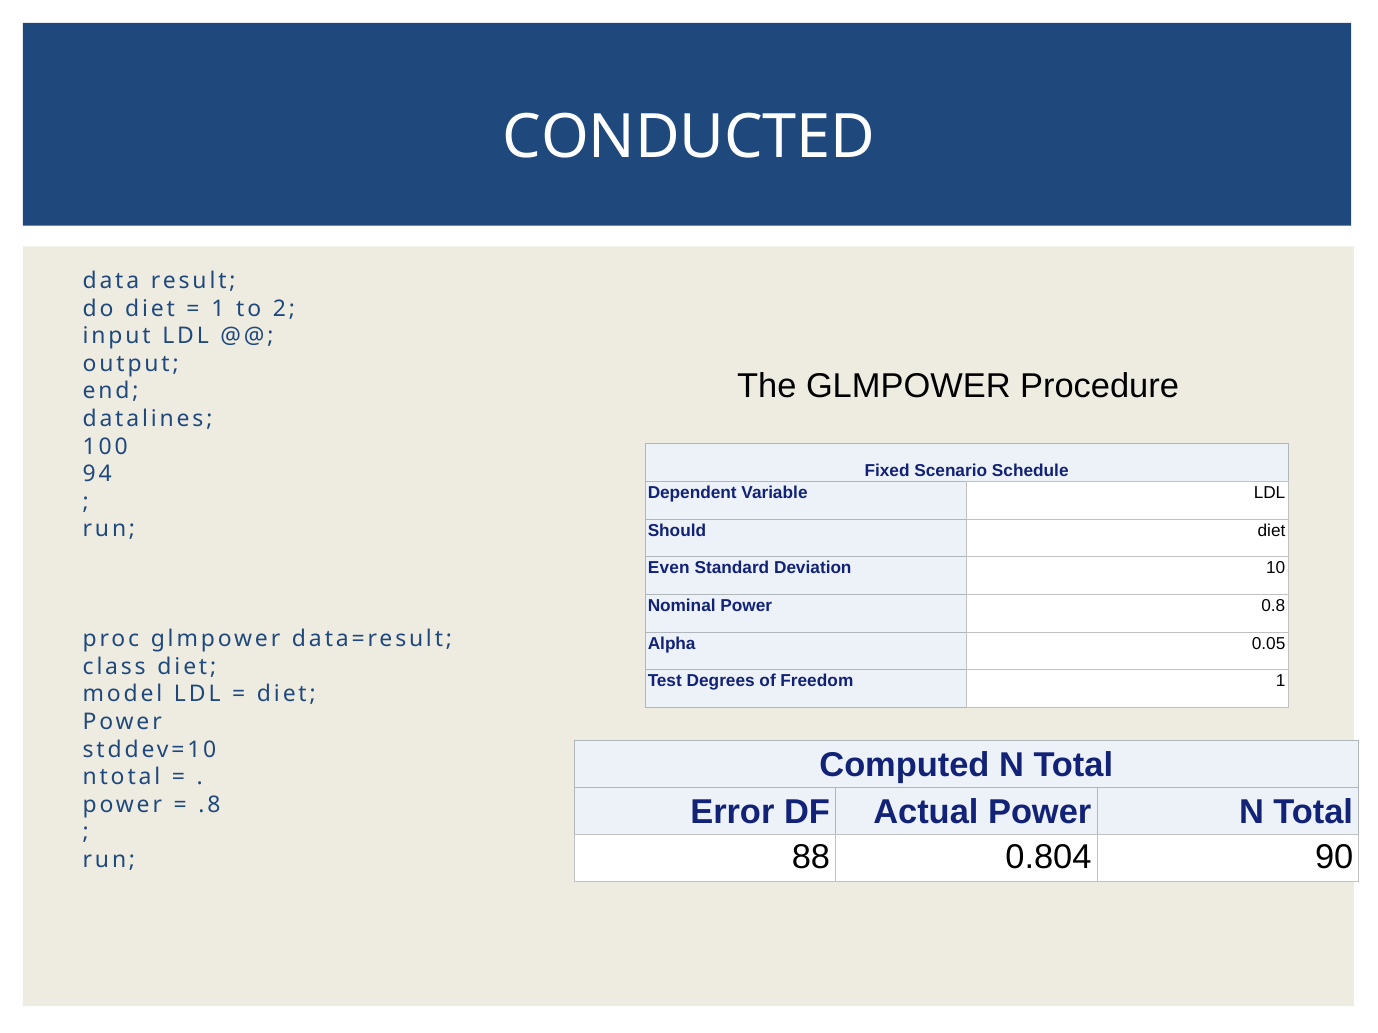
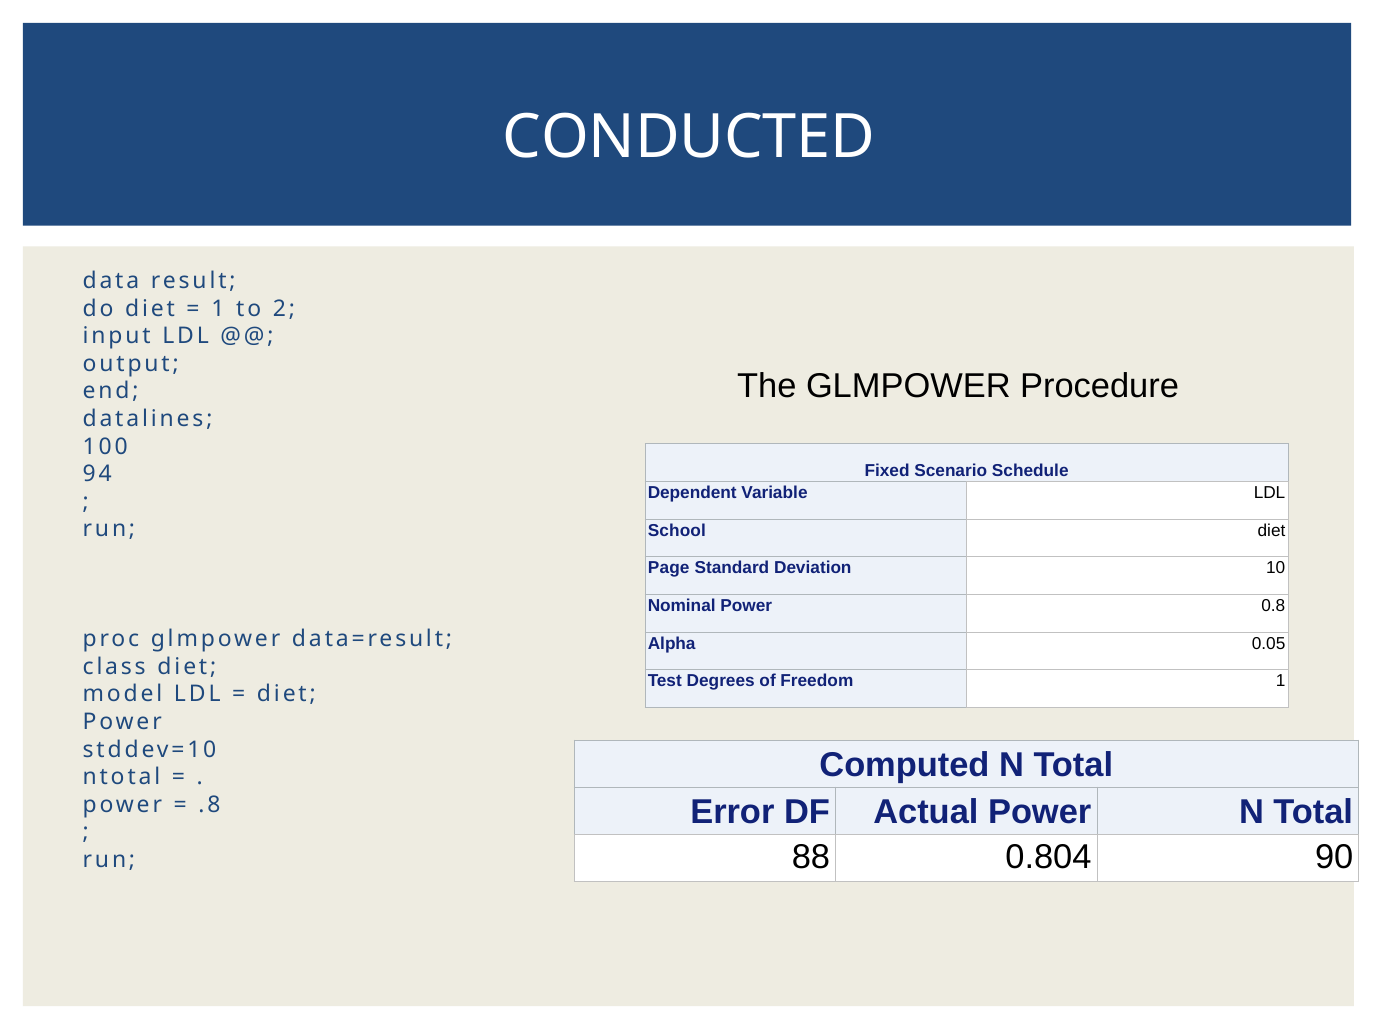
Should: Should -> School (677, 531)
Even: Even -> Page (669, 568)
